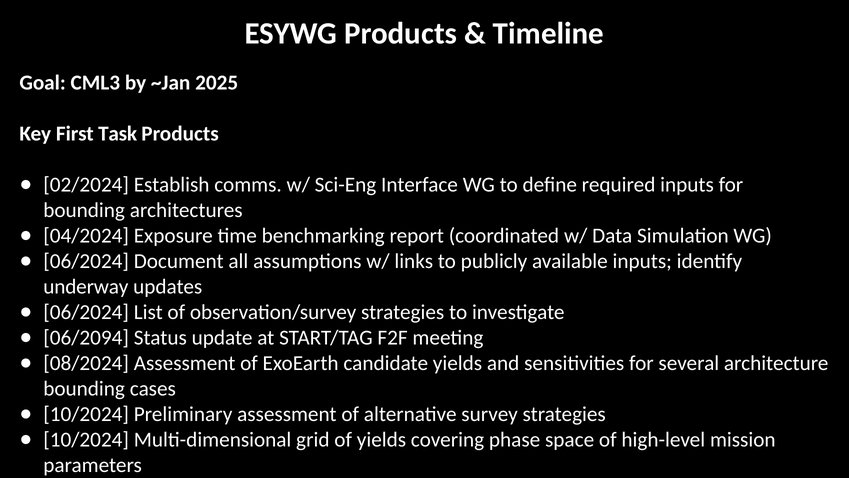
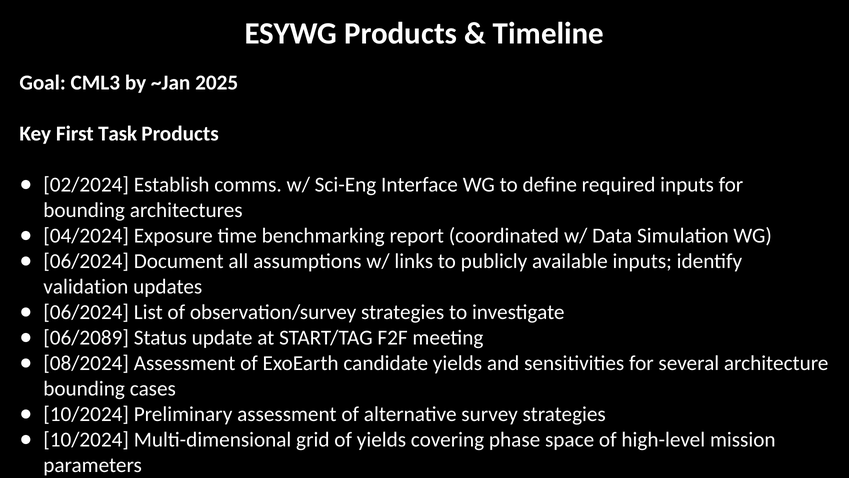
underway: underway -> validation (86, 287)
06/2094: 06/2094 -> 06/2089 (86, 337)
